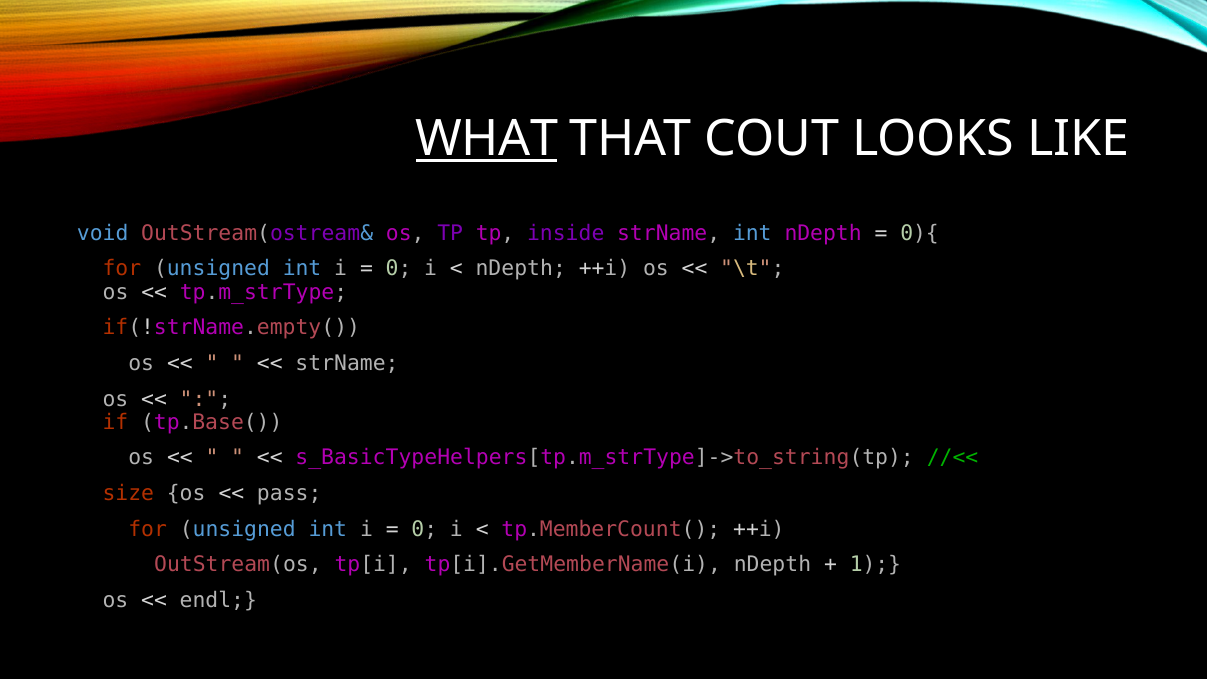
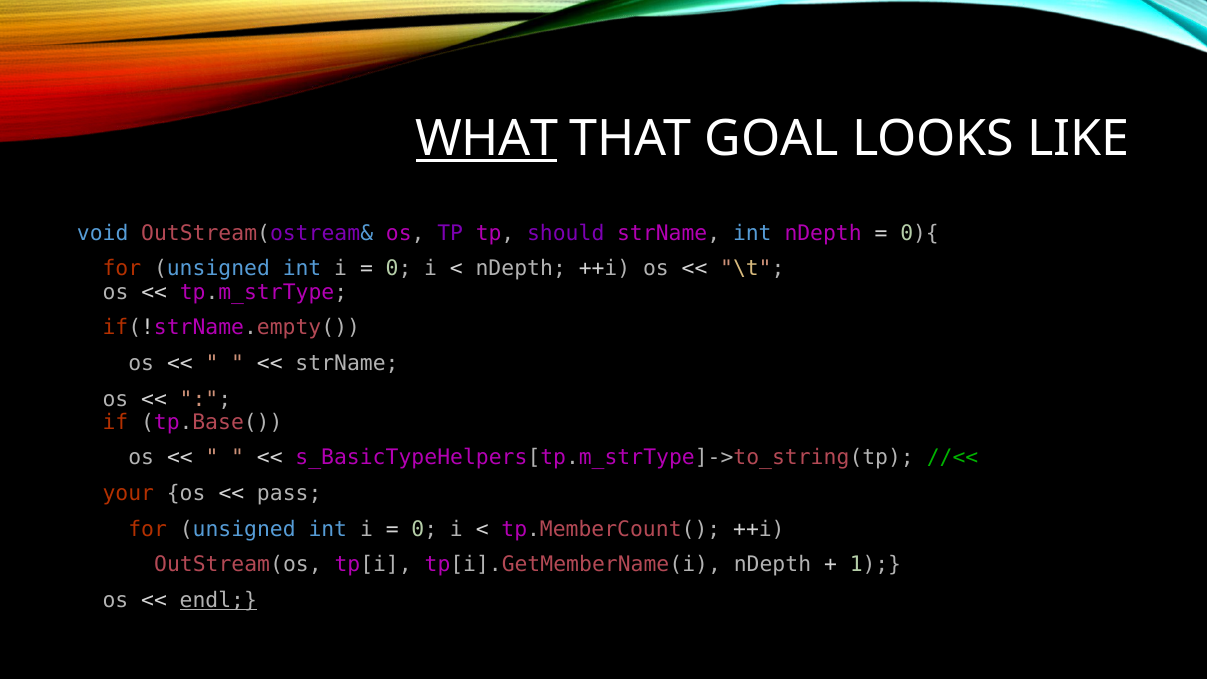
COUT: COUT -> GOAL (772, 139)
inside: inside -> should (566, 233)
size: size -> your (128, 493)
endl underline: none -> present (218, 600)
